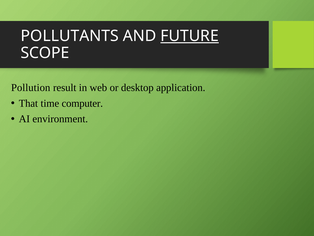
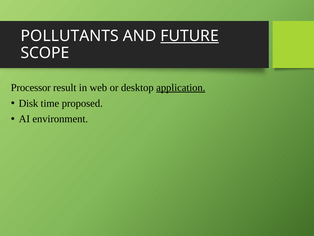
Pollution: Pollution -> Processor (31, 87)
application underline: none -> present (181, 87)
That: That -> Disk (28, 103)
computer: computer -> proposed (82, 103)
